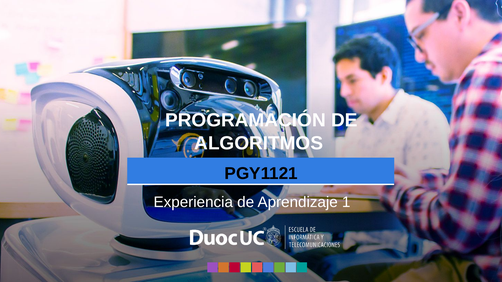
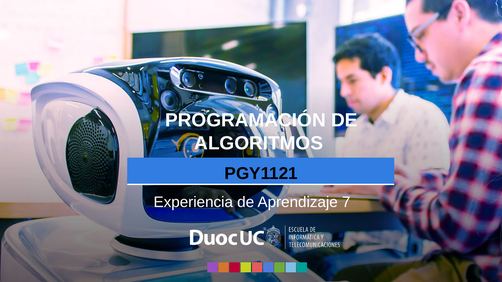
1: 1 -> 7 (346, 203)
